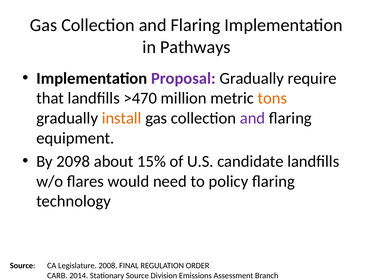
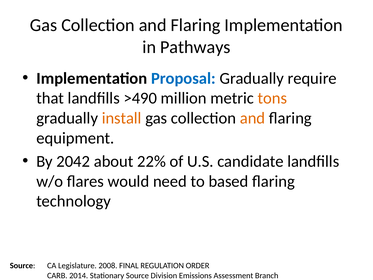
Proposal colour: purple -> blue (183, 78)
>470: >470 -> >490 (140, 98)
and colour: purple -> orange (253, 118)
2098: 2098 -> 2042 (73, 161)
15%: 15% -> 22% (152, 161)
policy: policy -> based (228, 181)
